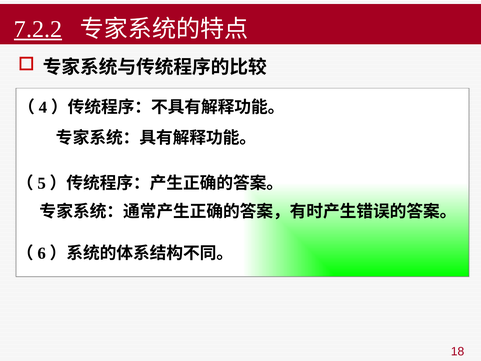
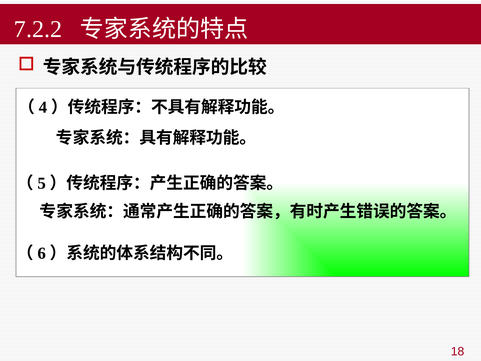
7.2.2 underline: present -> none (38, 29)
